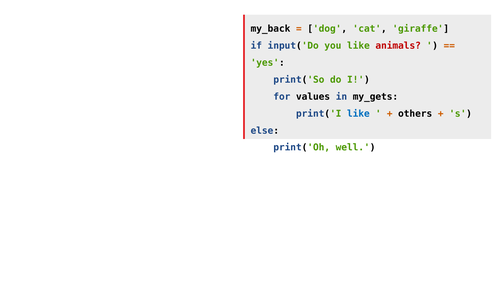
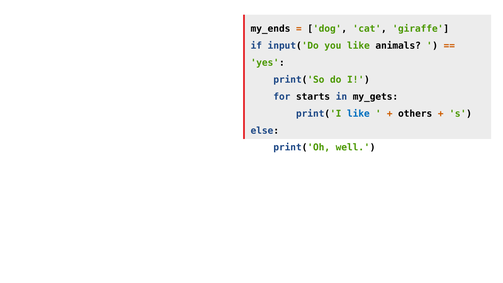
my_back: my_back -> my_ends (271, 29)
animals colour: red -> black (398, 46)
values: values -> starts (313, 97)
